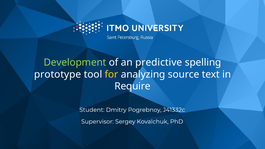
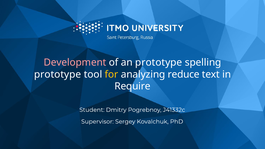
Development colour: light green -> pink (75, 62)
an predictive: predictive -> prototype (159, 62)
source: source -> reduce (184, 74)
